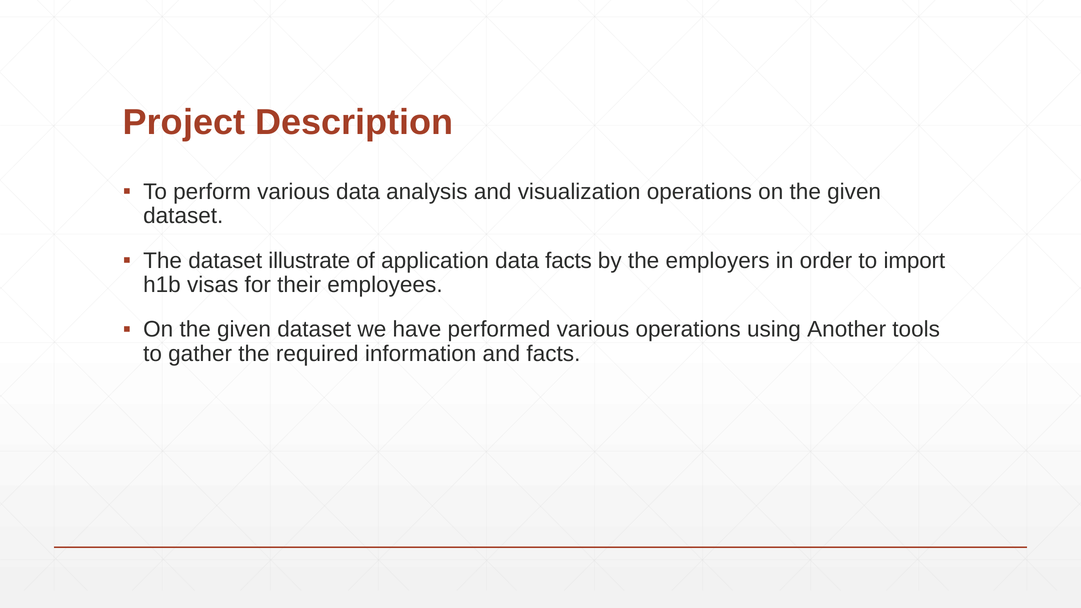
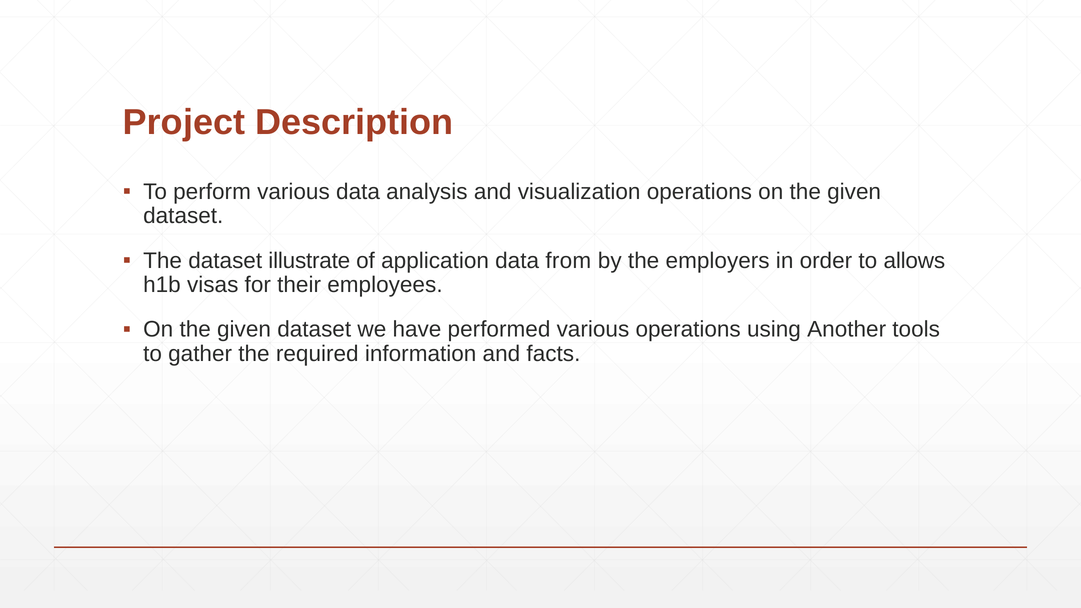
data facts: facts -> from (568, 261)
import: import -> allows (914, 261)
